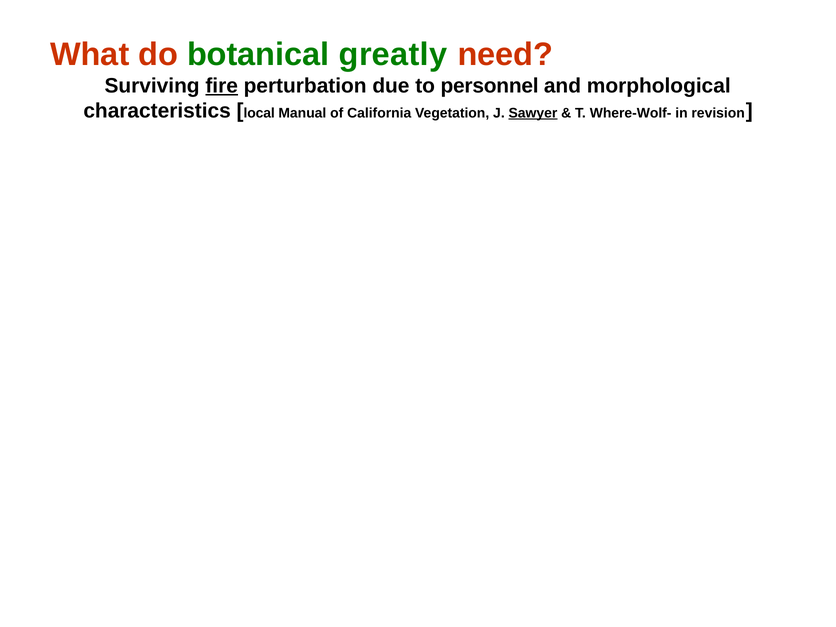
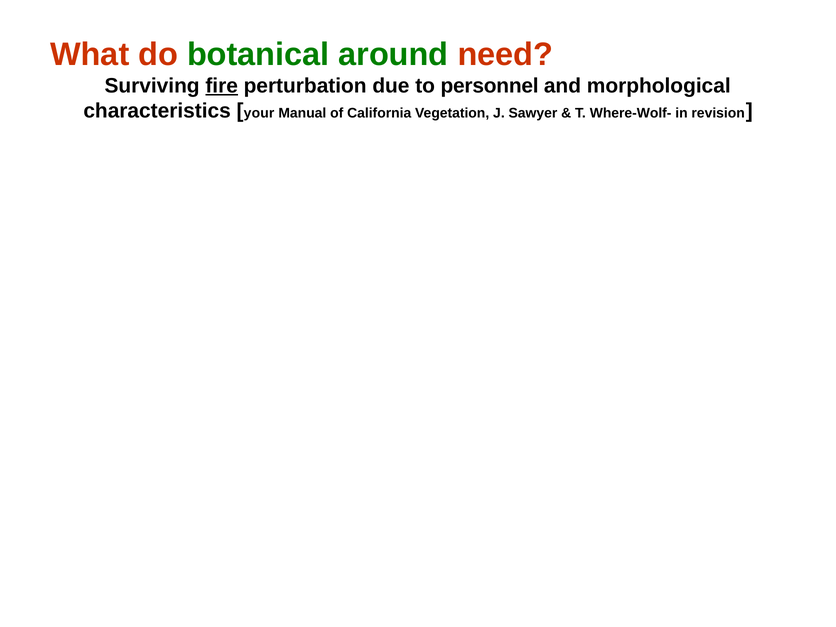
greatly: greatly -> around (393, 55)
local: local -> your (259, 113)
Sawyer underline: present -> none (533, 113)
